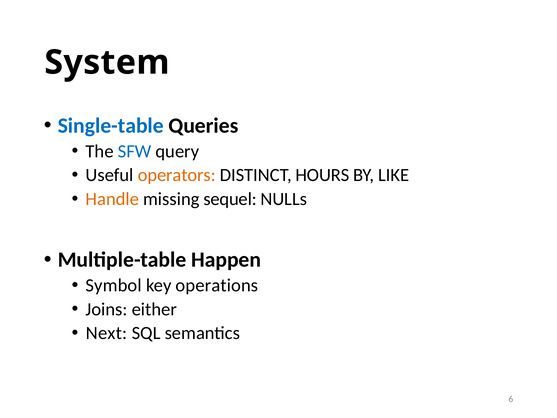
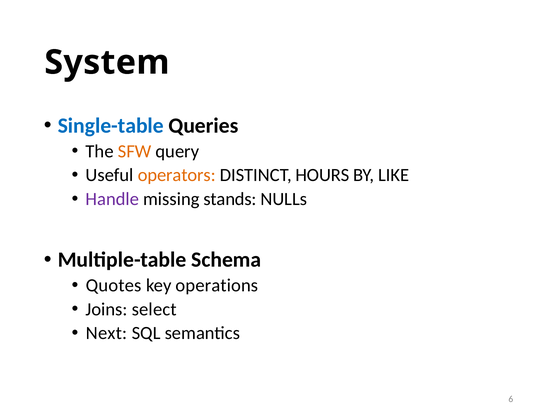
SFW colour: blue -> orange (135, 151)
Handle colour: orange -> purple (112, 199)
sequel: sequel -> stands (230, 199)
Happen: Happen -> Schema (226, 260)
Symbol: Symbol -> Quotes (114, 285)
either: either -> select (154, 309)
